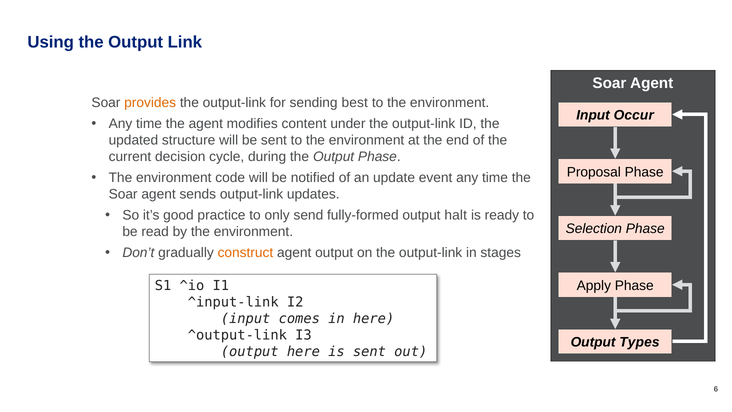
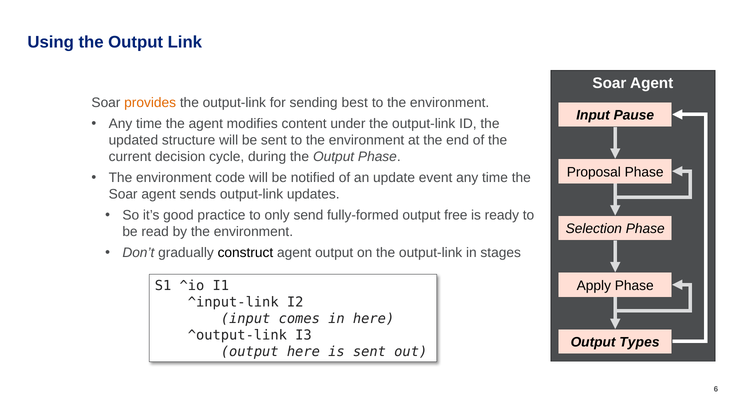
Occur: Occur -> Pause (634, 115)
halt: halt -> free (456, 215)
construct colour: orange -> black (245, 253)
